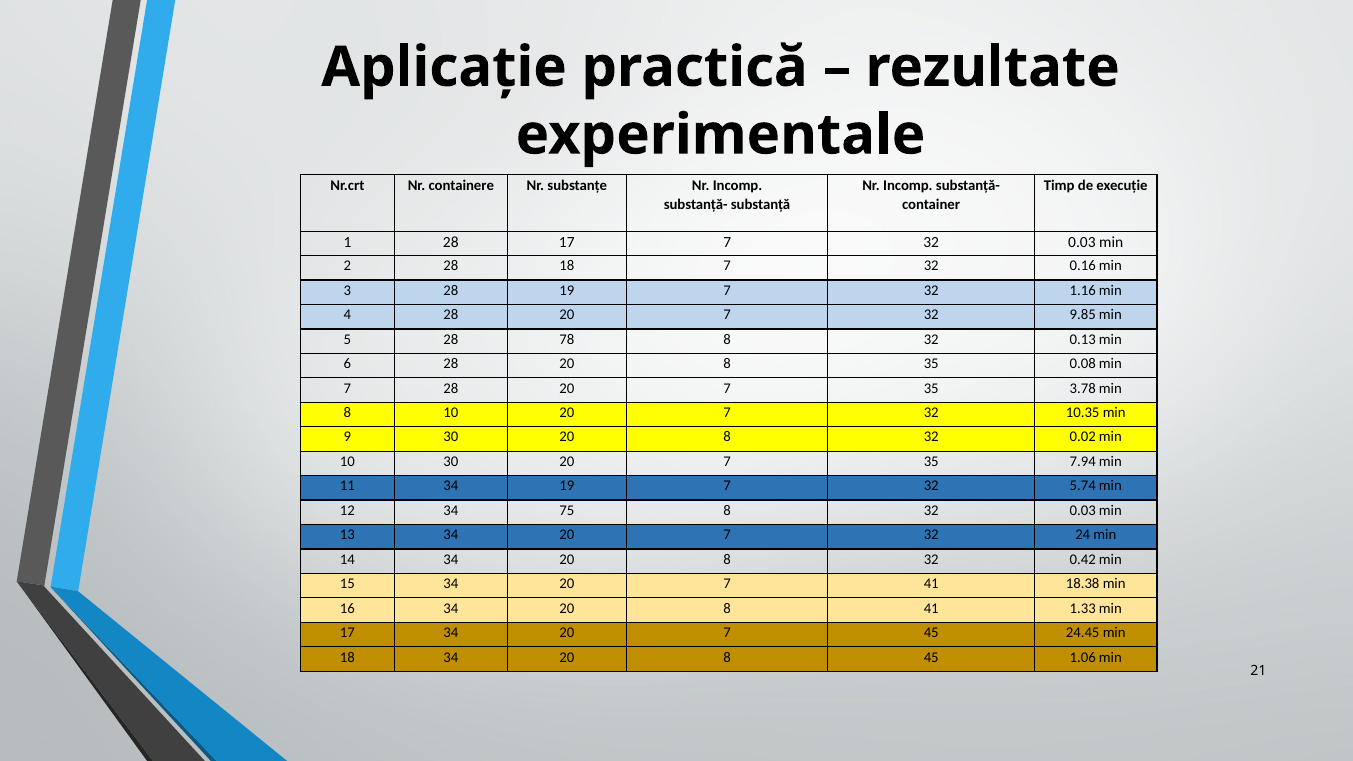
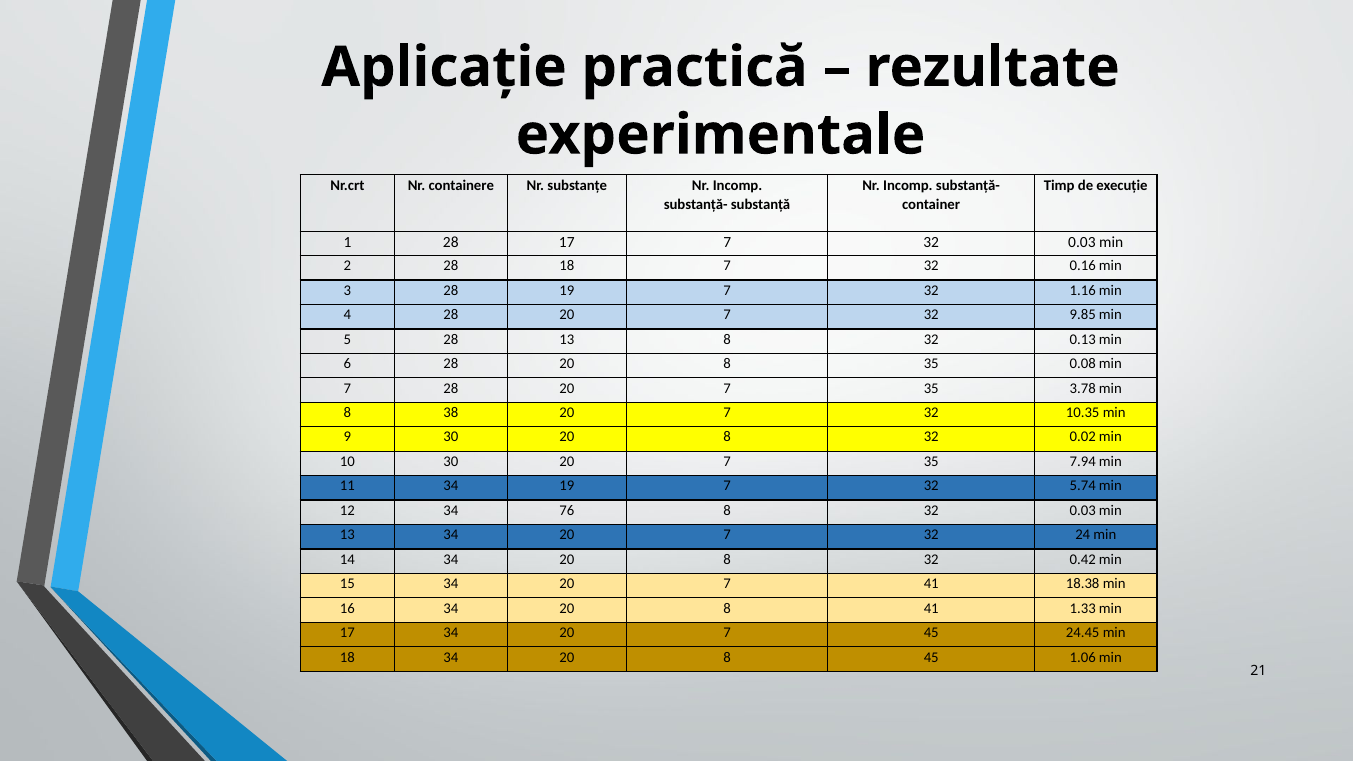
28 78: 78 -> 13 (567, 339)
8 10: 10 -> 38 (451, 413)
75: 75 -> 76 (567, 510)
